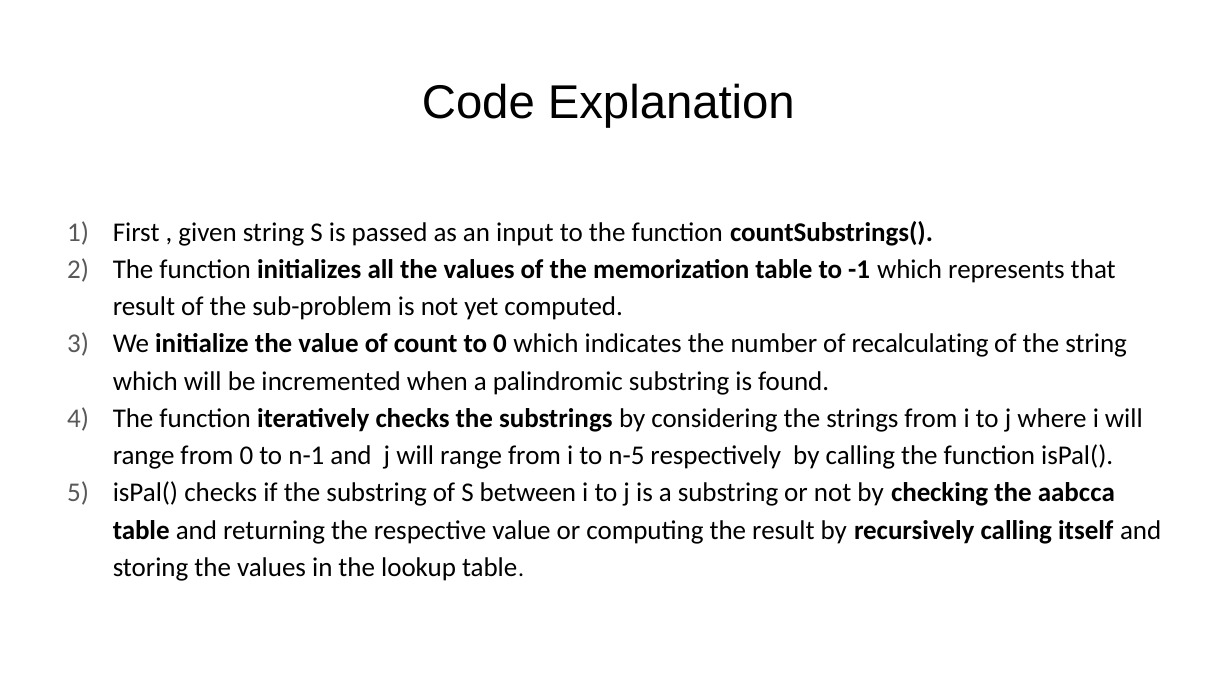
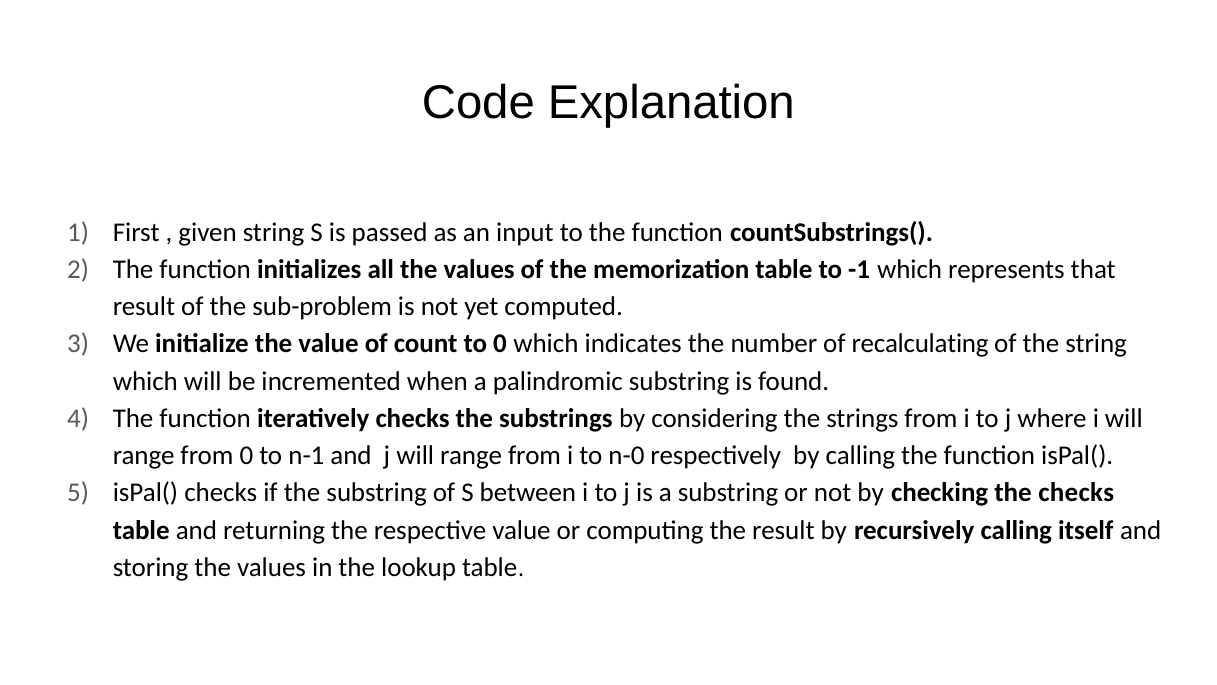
n-5: n-5 -> n-0 (626, 455)
the aabcca: aabcca -> checks (1076, 493)
